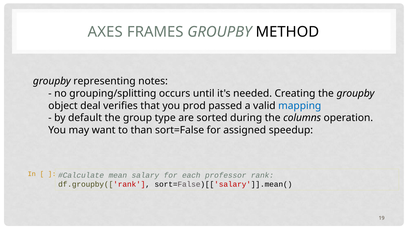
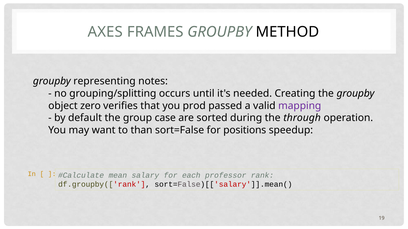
deal: deal -> zero (90, 106)
mapping colour: blue -> purple (300, 106)
type: type -> case (165, 118)
columns: columns -> through (302, 118)
assigned: assigned -> positions (245, 130)
